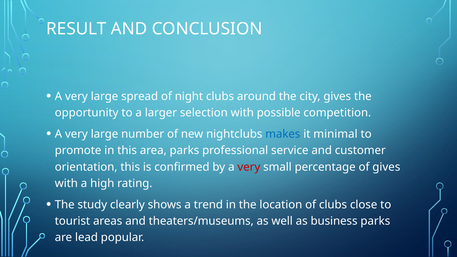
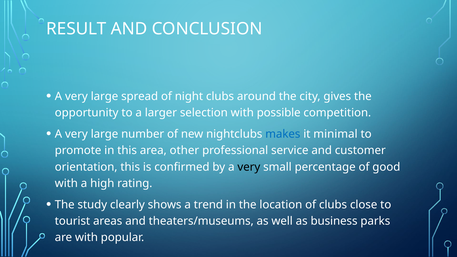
area parks: parks -> other (184, 151)
very colour: red -> black (249, 167)
of gives: gives -> good (386, 167)
are lead: lead -> with (87, 238)
